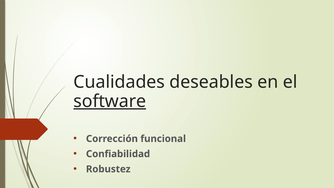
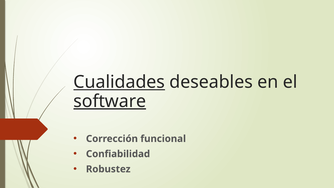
Cualidades underline: none -> present (119, 82)
